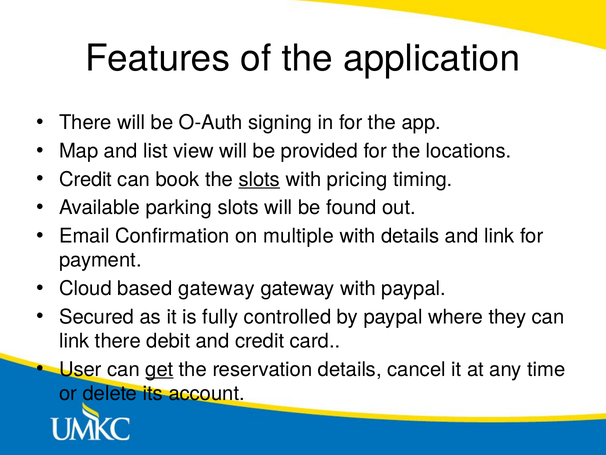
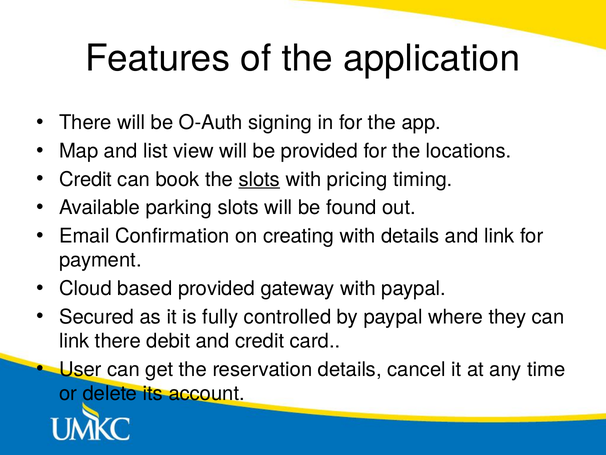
multiple: multiple -> creating (299, 236)
based gateway: gateway -> provided (217, 288)
get underline: present -> none (159, 369)
